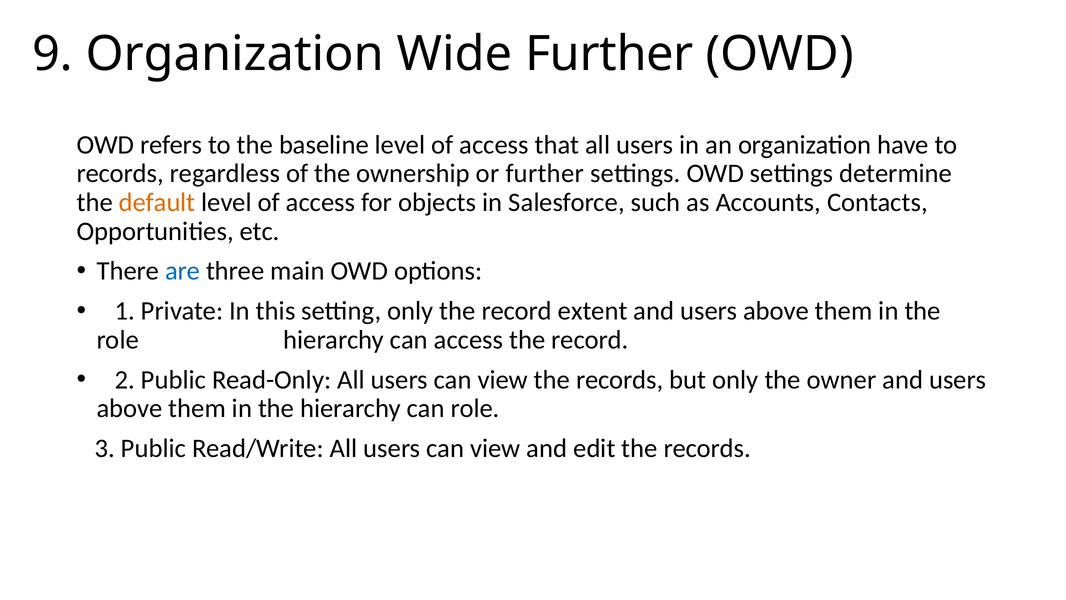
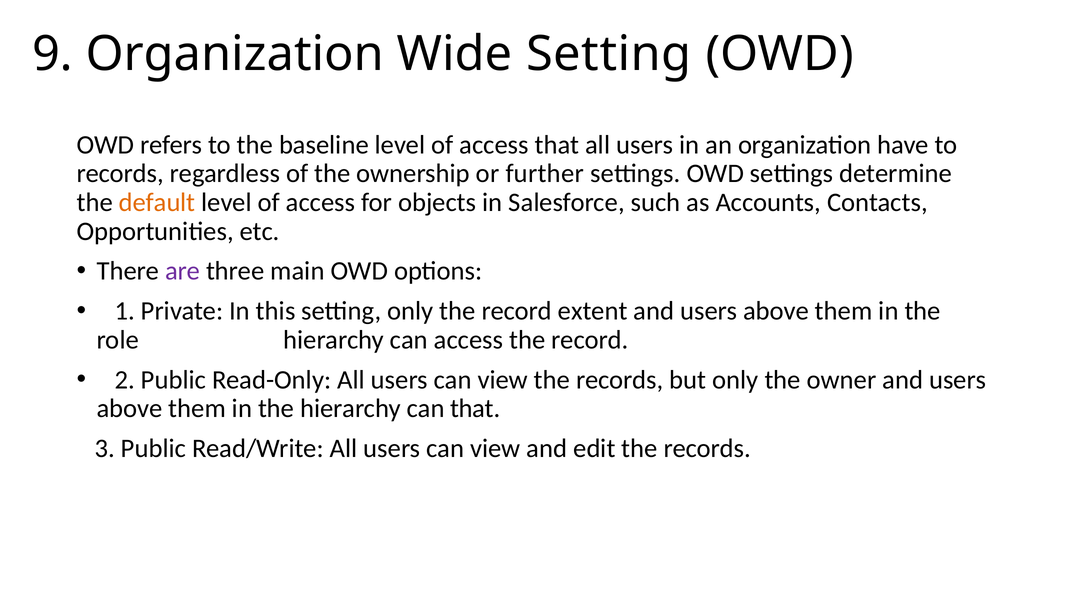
Wide Further: Further -> Setting (609, 54)
are colour: blue -> purple (183, 271)
can role: role -> that (475, 408)
